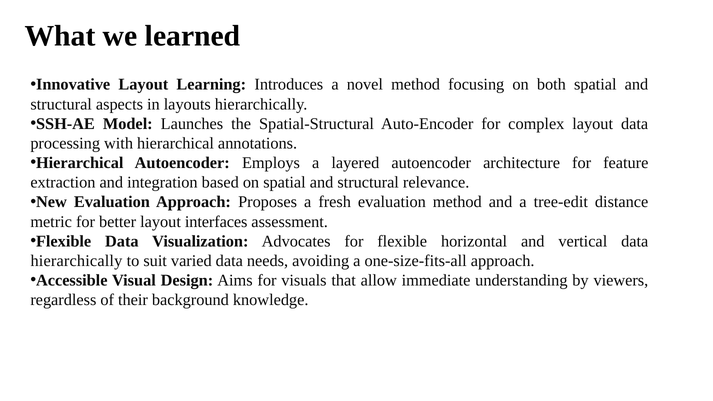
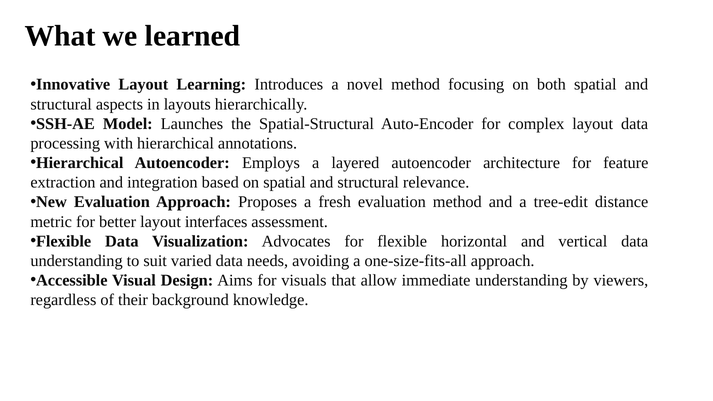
hierarchically: hierarchically -> understanding (77, 261)
